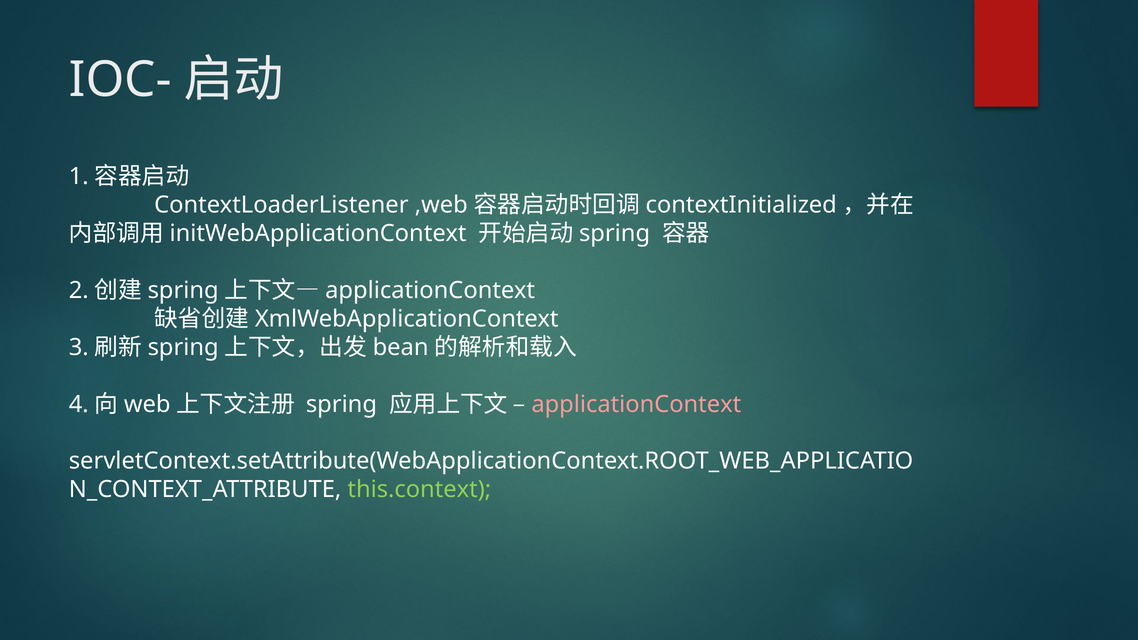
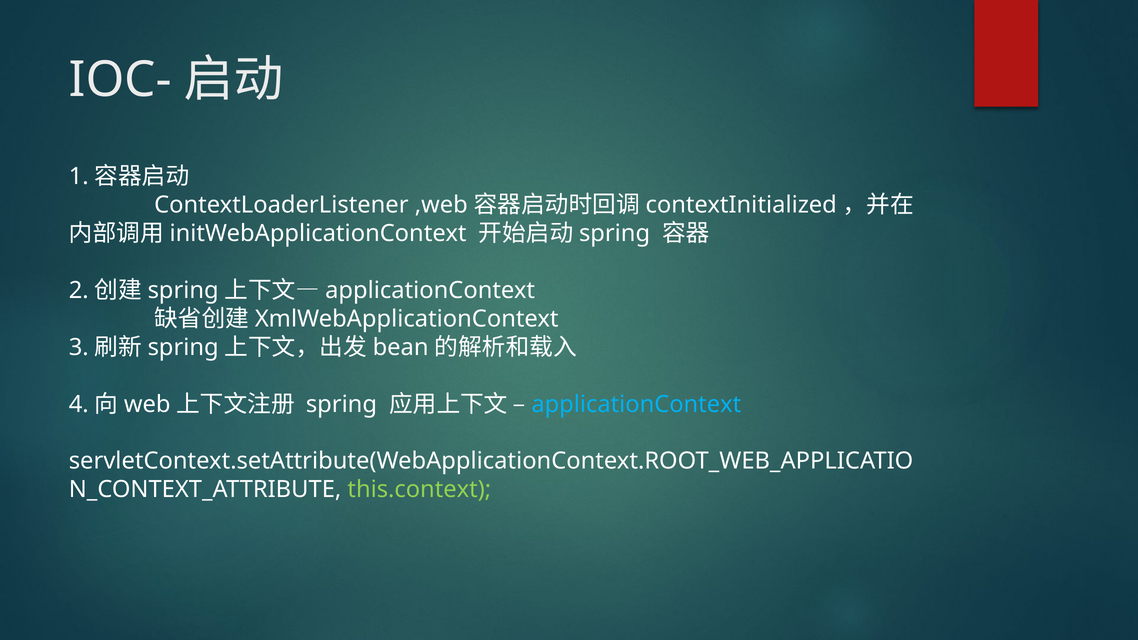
applicationContext colour: pink -> light blue (636, 404)
